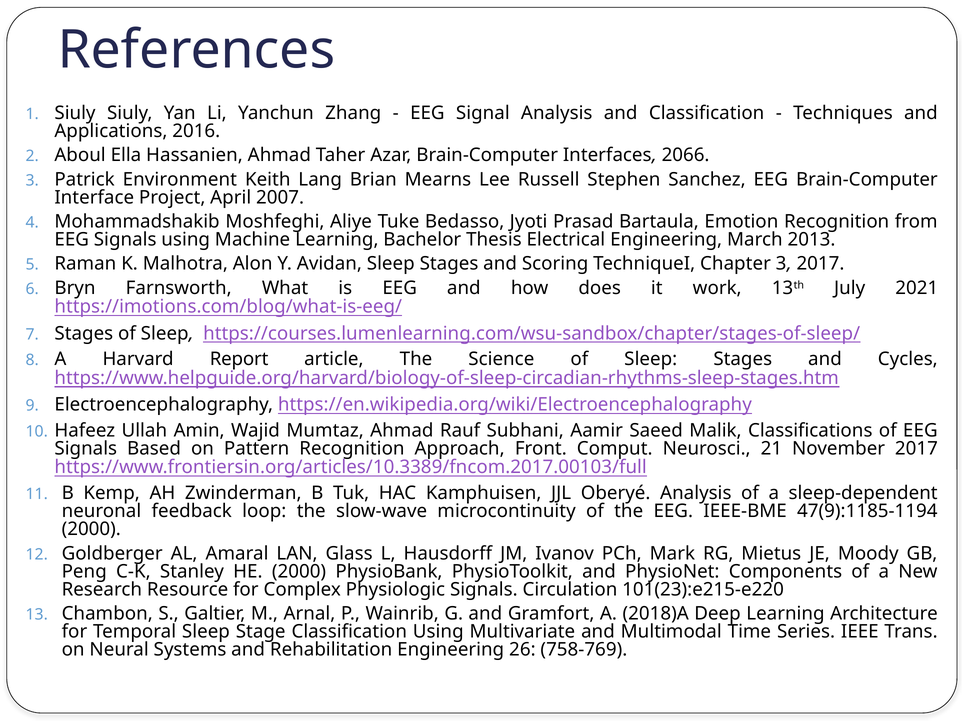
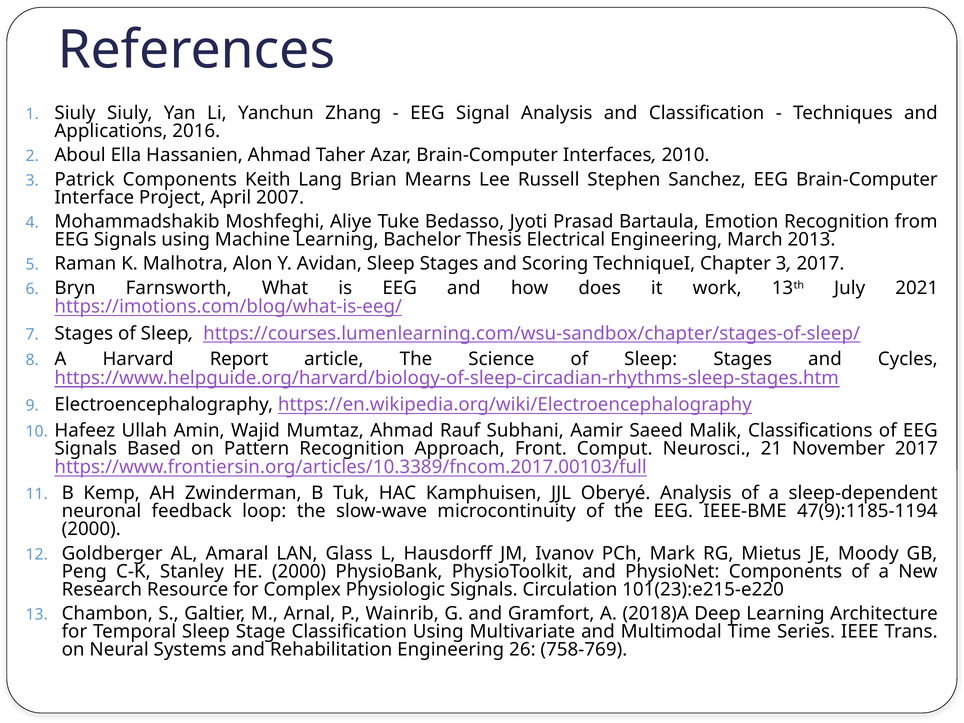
2066: 2066 -> 2010 (686, 155)
Patrick Environment: Environment -> Components (180, 179)
